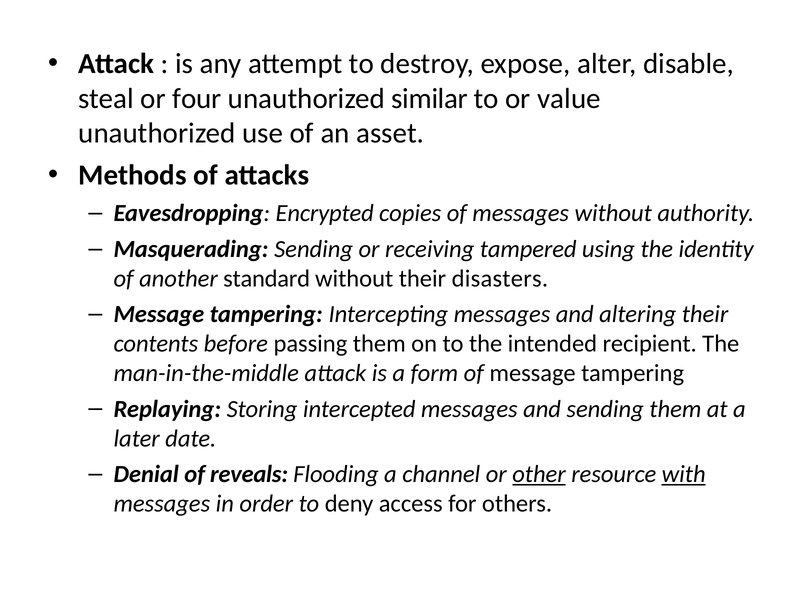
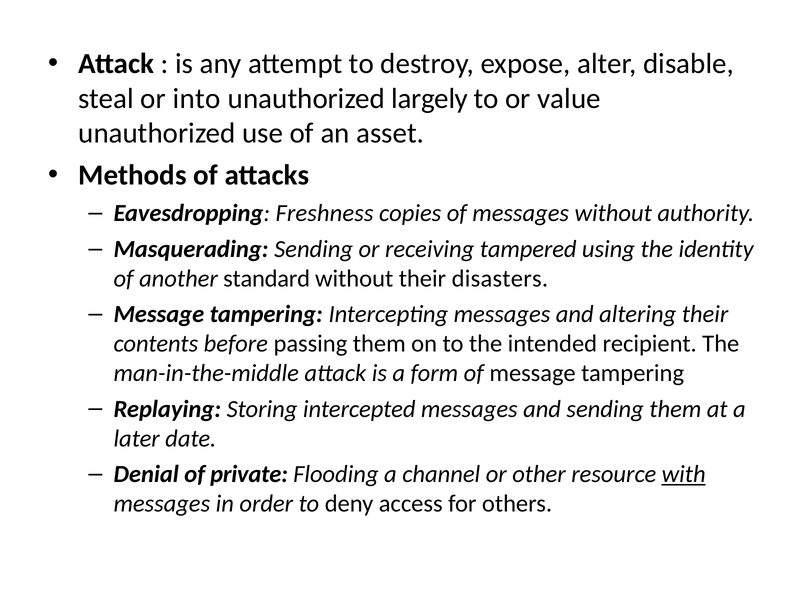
four: four -> into (197, 98)
similar: similar -> largely (430, 98)
Encrypted: Encrypted -> Freshness (325, 213)
reveals: reveals -> private (249, 474)
other underline: present -> none (539, 474)
